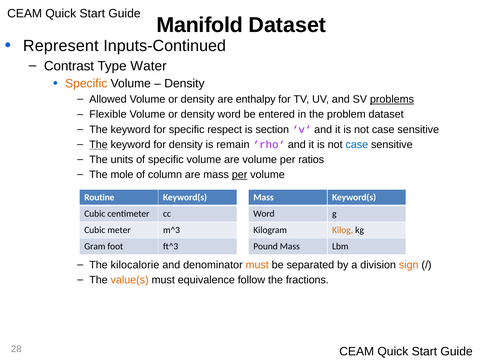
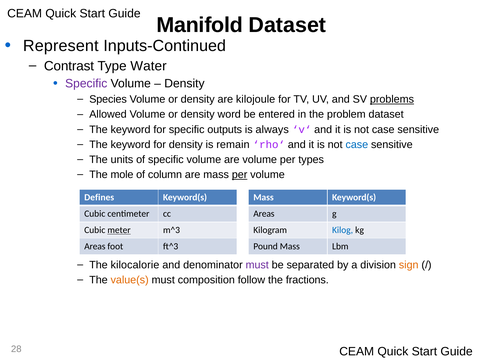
Specific colour: orange -> purple (86, 83)
Allowed: Allowed -> Species (108, 99)
enthalpy: enthalpy -> kilojoule (256, 99)
Flexible: Flexible -> Allowed (108, 114)
respect: respect -> outputs (225, 129)
section: section -> always (272, 129)
The underline: present -> none (98, 144)
ratios: ratios -> types (311, 159)
Routine: Routine -> Defines (99, 197)
Word: Word -> Areas (264, 213)
meter underline: none -> present (119, 230)
Kilog colour: orange -> blue (343, 230)
Gram: Gram -> Areas (95, 246)
must colour: orange -> purple (257, 264)
equivalence: equivalence -> composition (206, 279)
